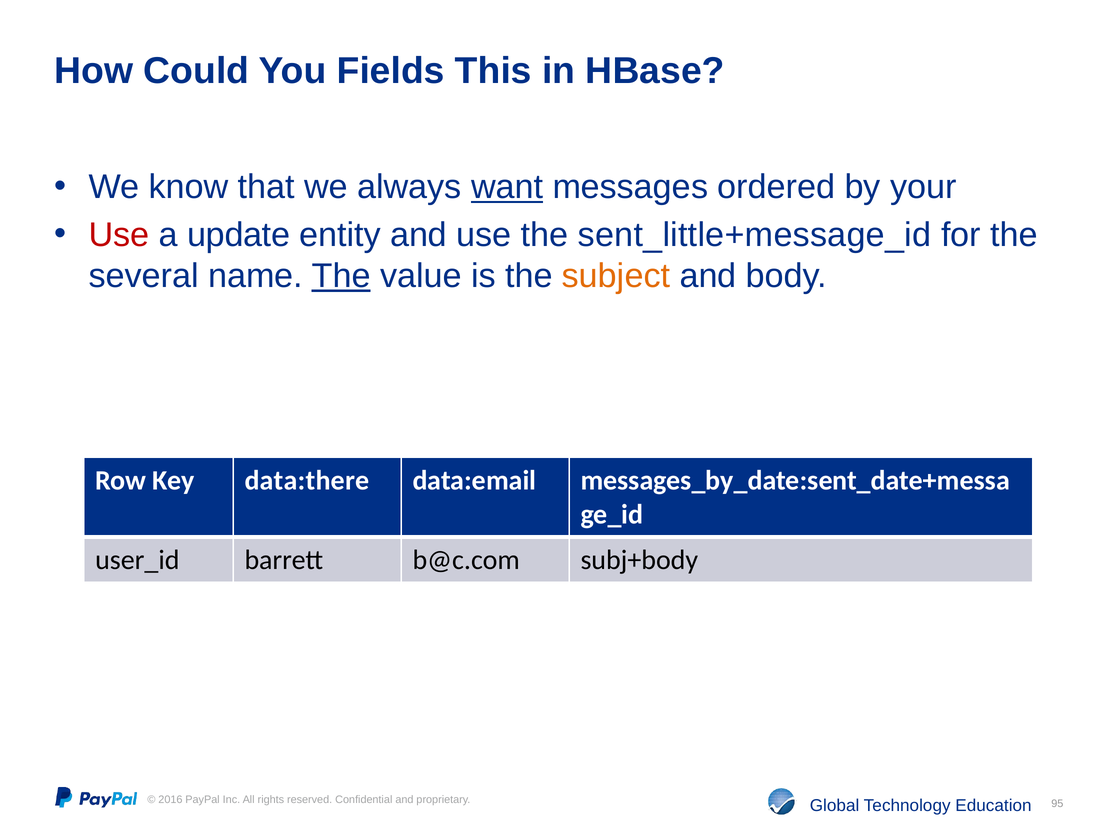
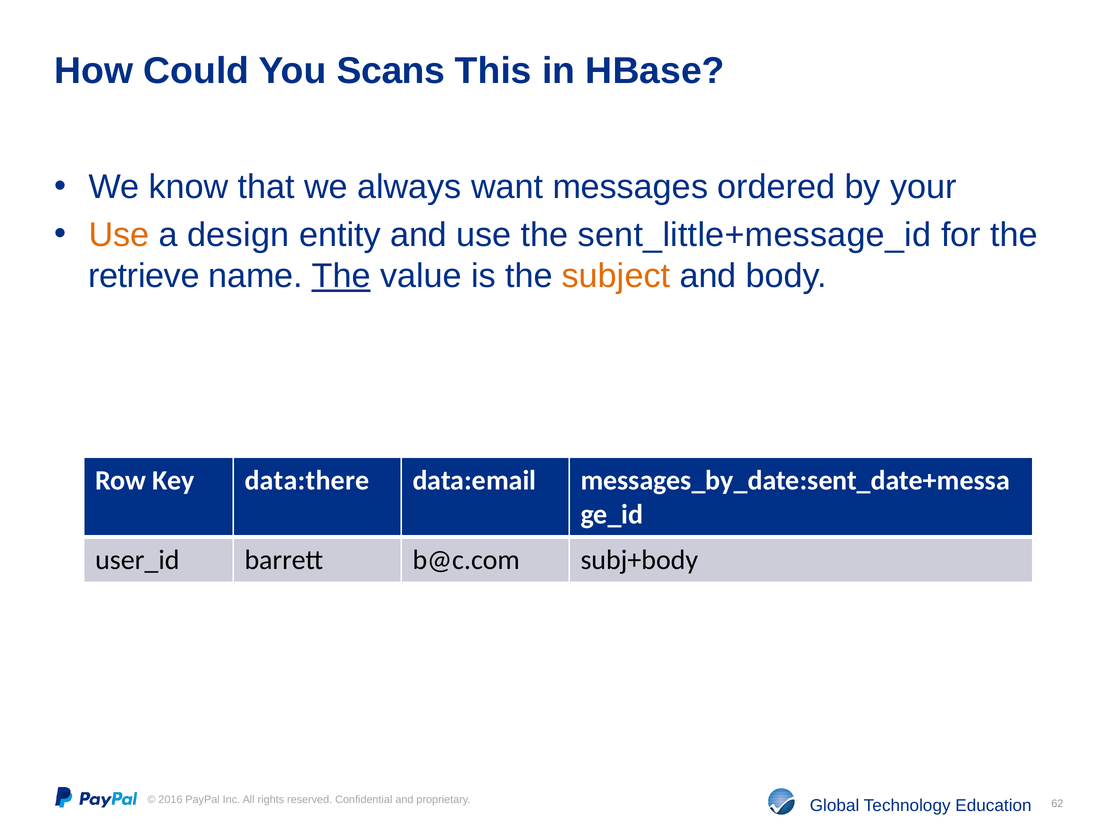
Fields: Fields -> Scans (391, 71)
want underline: present -> none (507, 187)
Use colour: red -> orange (119, 235)
update: update -> design (238, 235)
several: several -> retrieve (144, 276)
95: 95 -> 62 (1057, 804)
